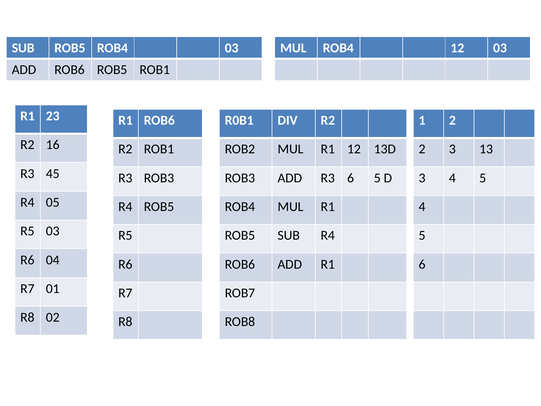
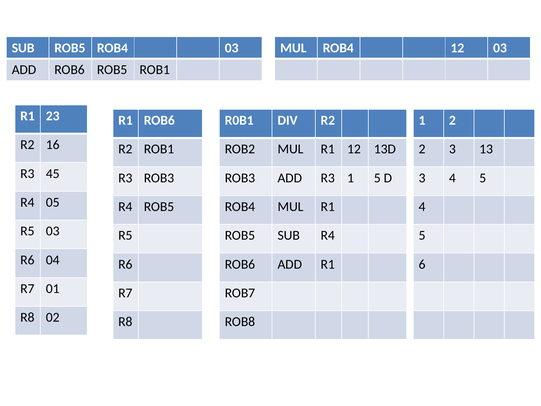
R3 6: 6 -> 1 (351, 178)
